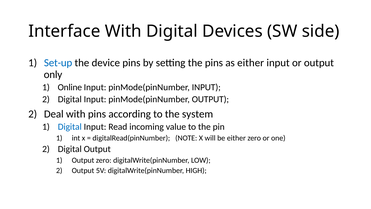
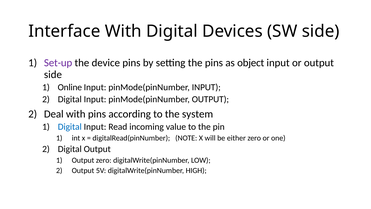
Set-up colour: blue -> purple (58, 63)
as either: either -> object (251, 63)
only: only -> side (53, 74)
